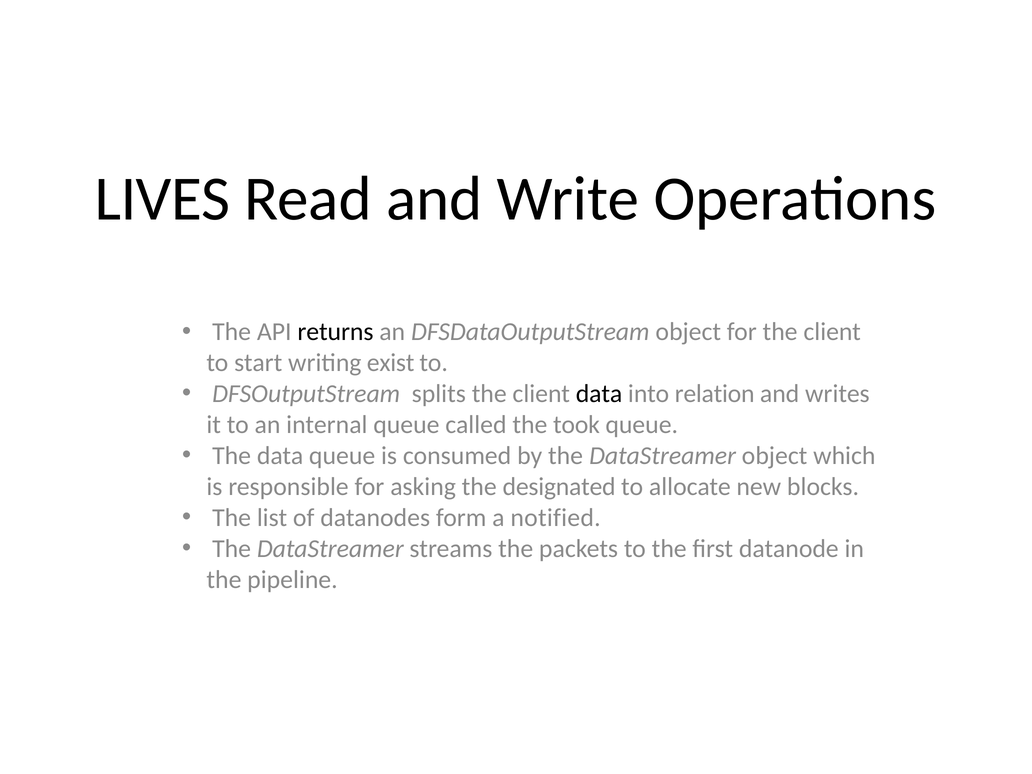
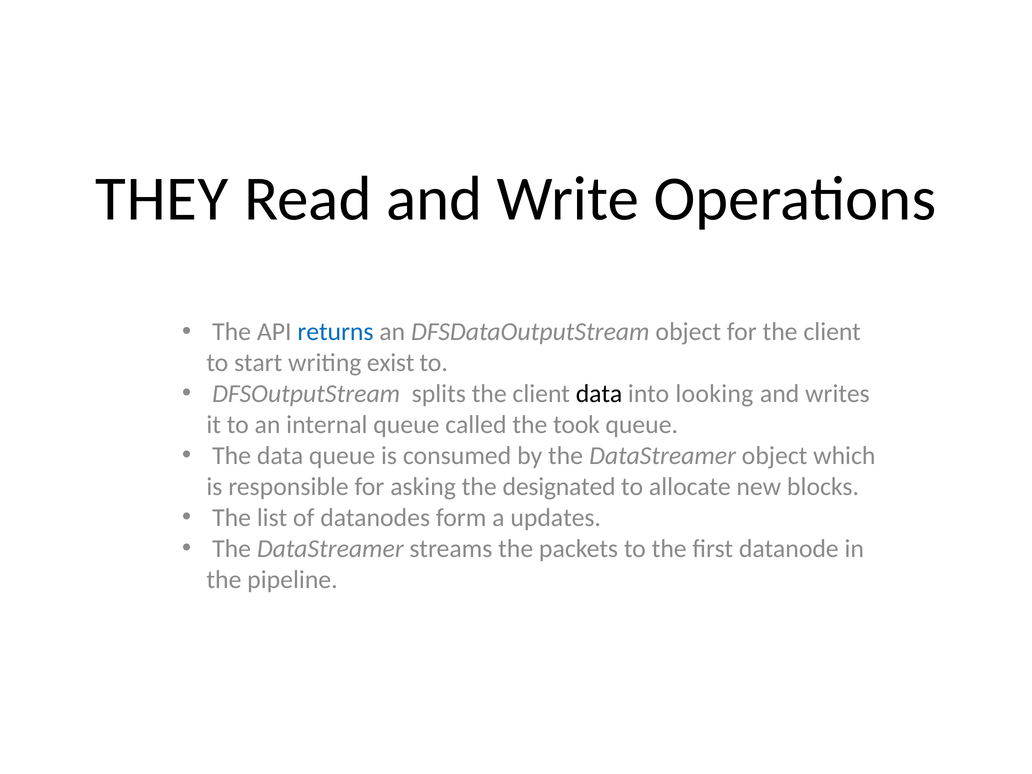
LIVES: LIVES -> THEY (162, 199)
returns colour: black -> blue (335, 332)
relation: relation -> looking (714, 394)
notified: notified -> updates (556, 518)
